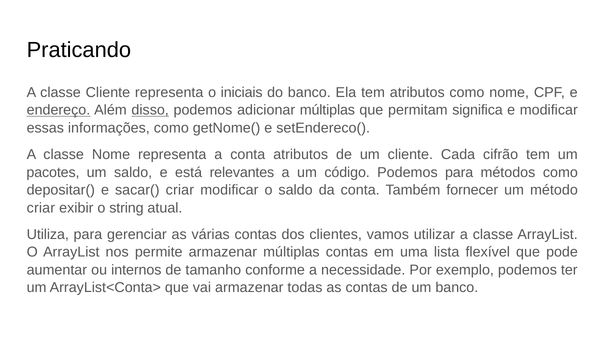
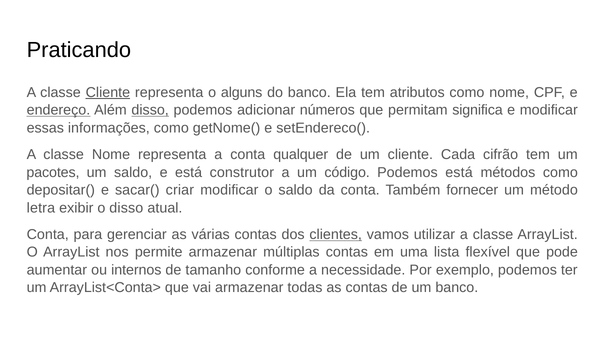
Cliente underline: none -> present (108, 92)
iniciais: iniciais -> alguns (242, 92)
adicionar múltiplas: múltiplas -> números (327, 110)
conta atributos: atributos -> qualquer (301, 155)
relevantes: relevantes -> construtor (242, 172)
Podemos para: para -> está (459, 172)
criar: criar -> letra (41, 208)
o string: string -> disso (126, 208)
Utiliza: Utiliza -> Conta (48, 235)
clientes underline: none -> present (336, 235)
